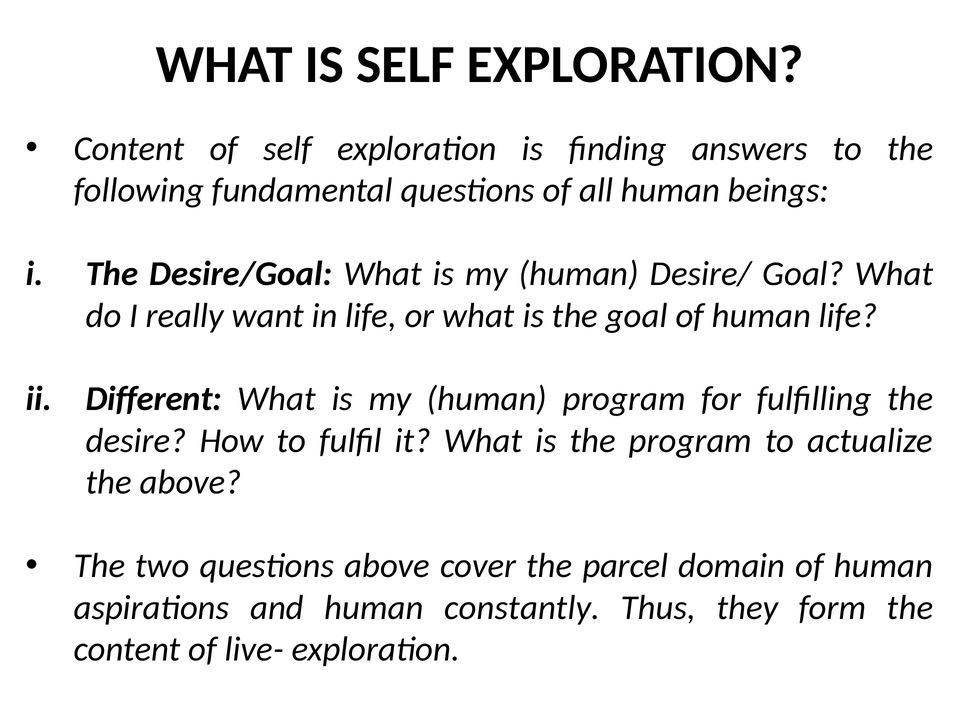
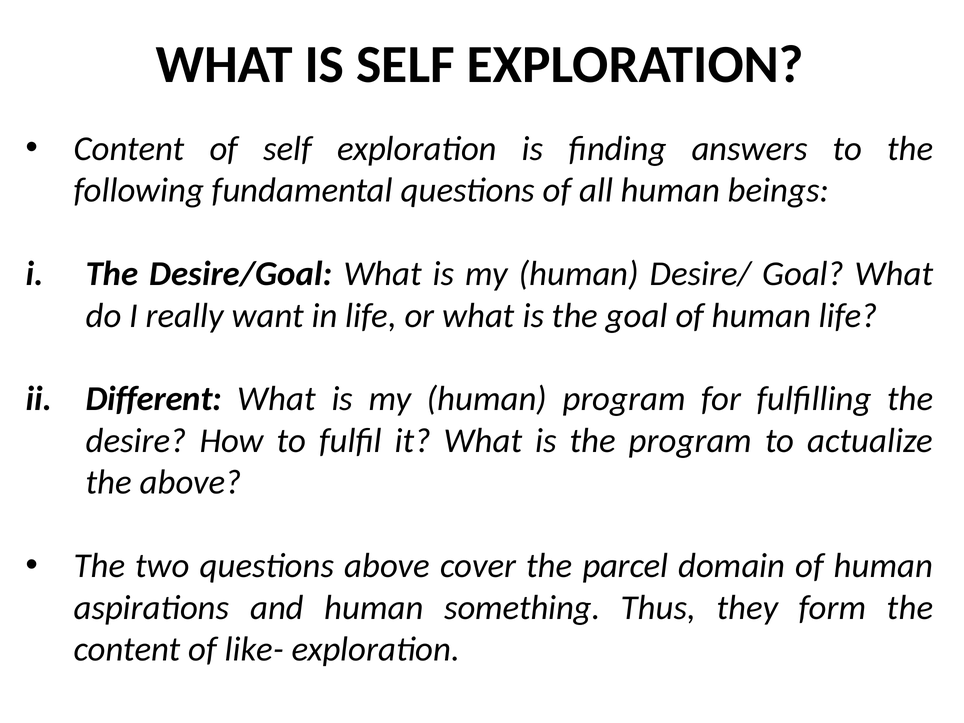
constantly: constantly -> something (522, 608)
live-: live- -> like- (254, 650)
